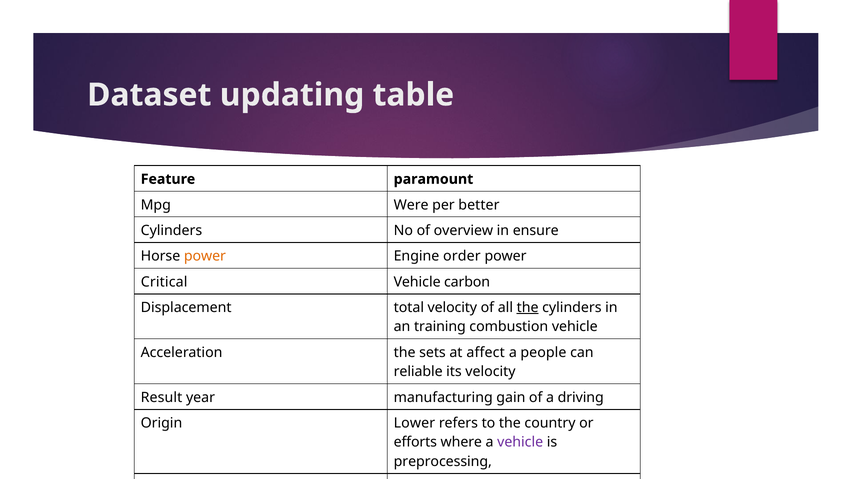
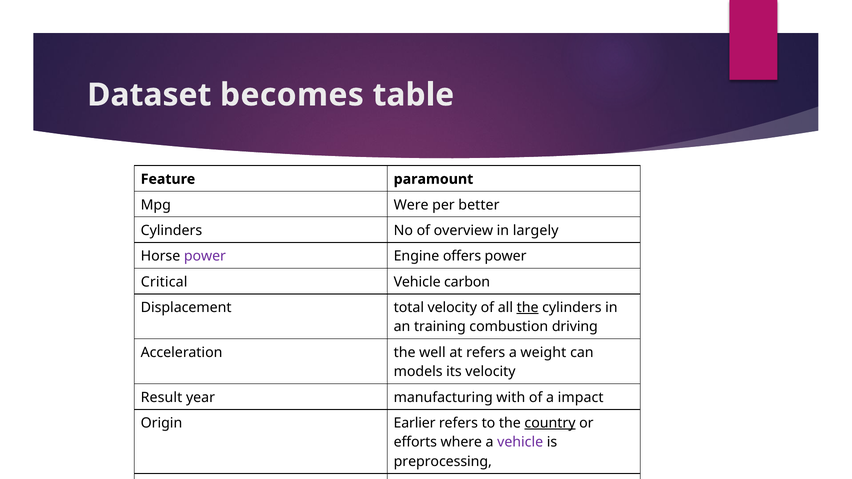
updating: updating -> becomes (292, 95)
ensure: ensure -> largely (536, 231)
power colour: orange -> purple (205, 256)
order: order -> offers (462, 256)
combustion vehicle: vehicle -> driving (575, 327)
sets: sets -> well (432, 353)
at affect: affect -> refers (486, 353)
people: people -> weight (543, 353)
reliable: reliable -> models (418, 372)
gain: gain -> with (511, 398)
driving: driving -> impact (581, 398)
Lower: Lower -> Earlier (415, 423)
country underline: none -> present (550, 423)
